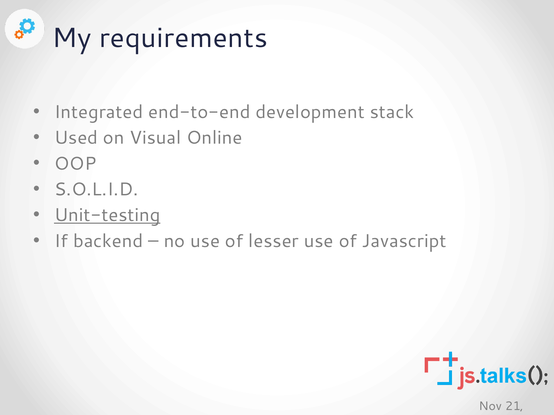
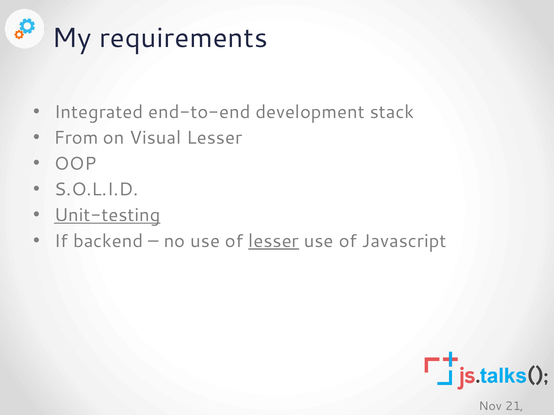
Used: Used -> From (76, 138)
Visual Online: Online -> Lesser (214, 138)
lesser underline: none -> present (274, 241)
